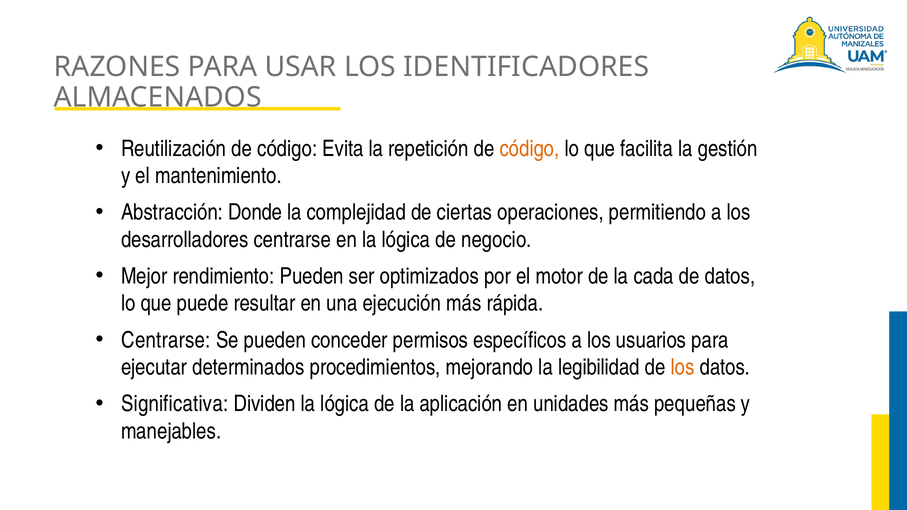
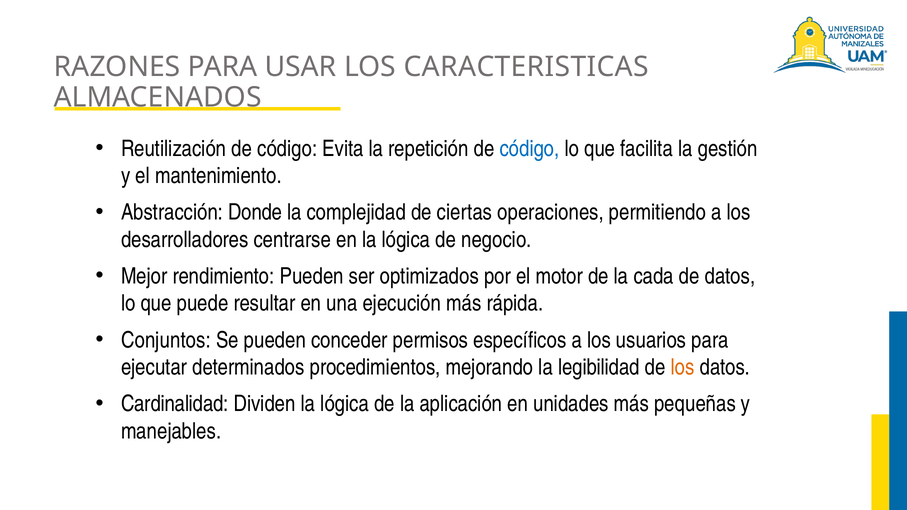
IDENTIFICADORES: IDENTIFICADORES -> CARACTERISTICAS (526, 67)
código colour: orange -> blue (530, 149)
Centrarse: Centrarse -> Conjuntos (166, 340)
Significativa: Significativa -> Cardinalidad (175, 404)
